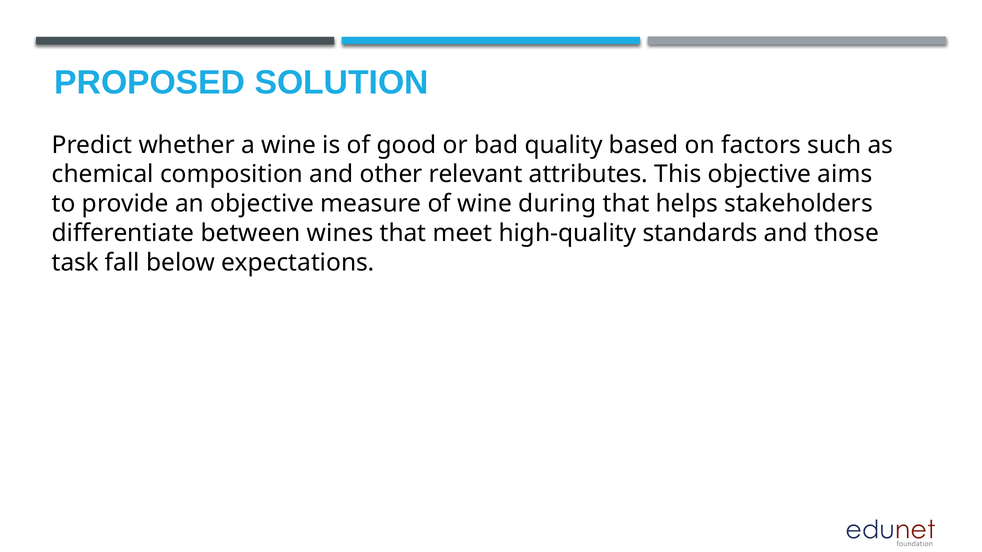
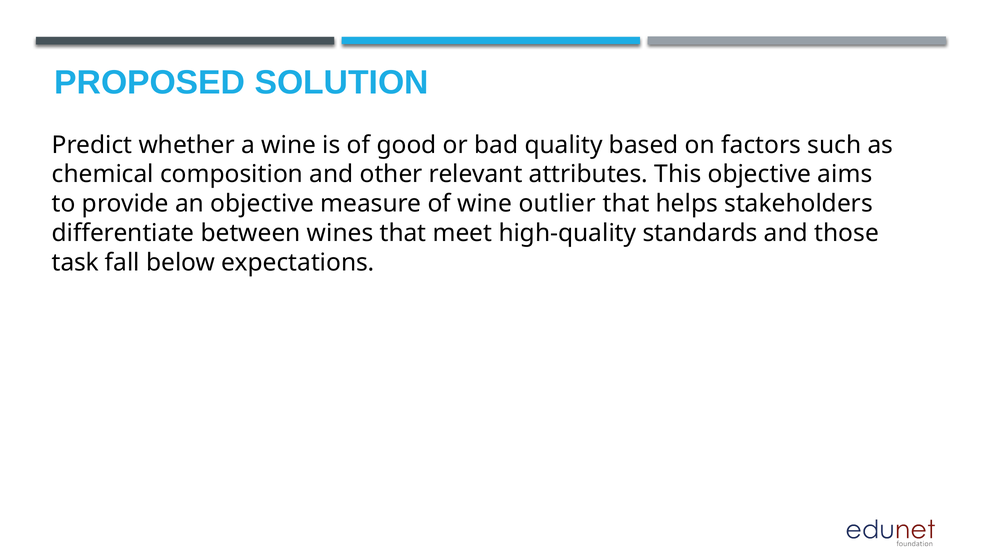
during: during -> outlier (557, 204)
